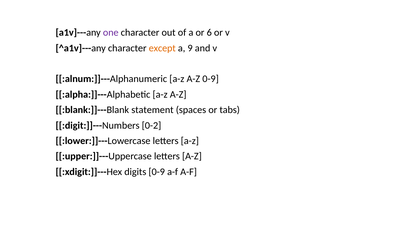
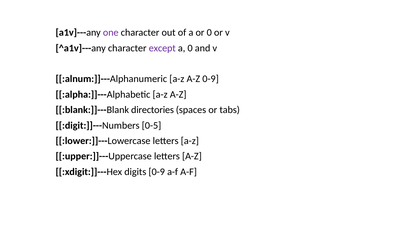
or 6: 6 -> 0 (209, 33)
except colour: orange -> purple (162, 48)
a 9: 9 -> 0 (190, 48)
statement: statement -> directories (153, 110)
0-2: 0-2 -> 0-5 (152, 126)
